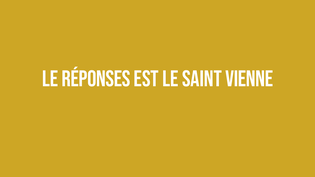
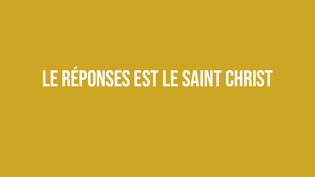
Vienne: Vienne -> Christ (249, 79)
